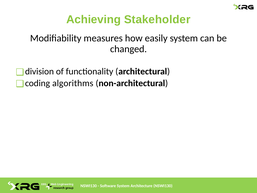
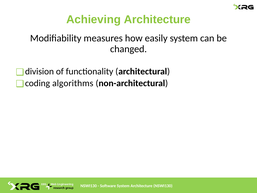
Achieving Stakeholder: Stakeholder -> Architecture (157, 19)
